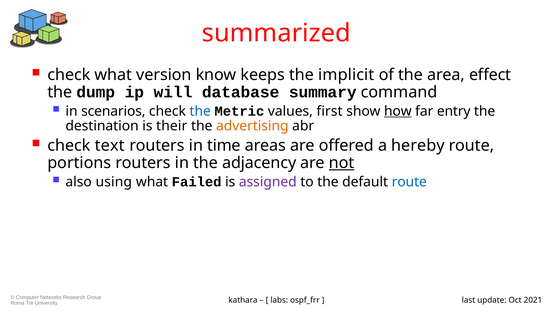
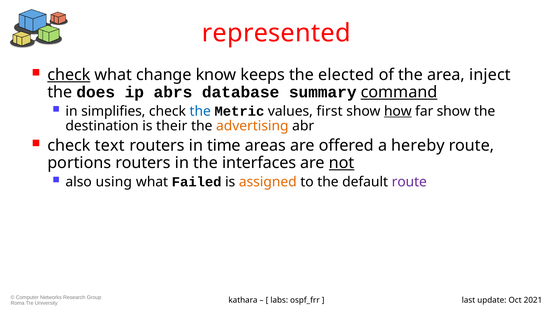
summarized: summarized -> represented (276, 33)
check underline: none -> present (69, 75)
version: version -> change (164, 75)
implicit: implicit -> elected (346, 75)
effect: effect -> inject (490, 75)
dump: dump -> does (96, 92)
will: will -> abrs (173, 92)
command underline: none -> present (399, 92)
scenarios: scenarios -> simplifies (113, 111)
far entry: entry -> show (454, 111)
adjacency: adjacency -> interfaces (259, 163)
assigned colour: purple -> orange (268, 182)
route colour: blue -> purple (409, 182)
